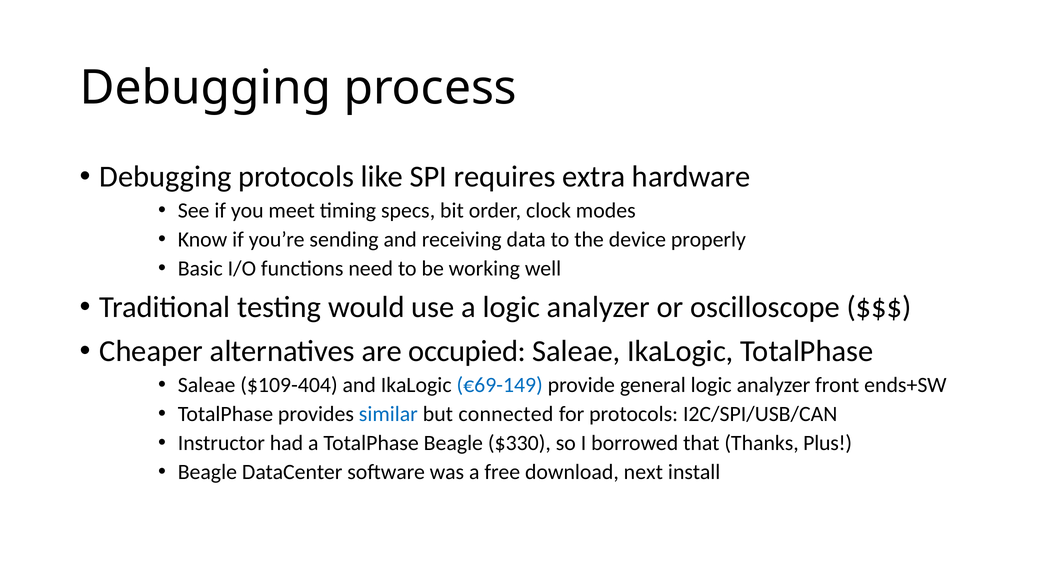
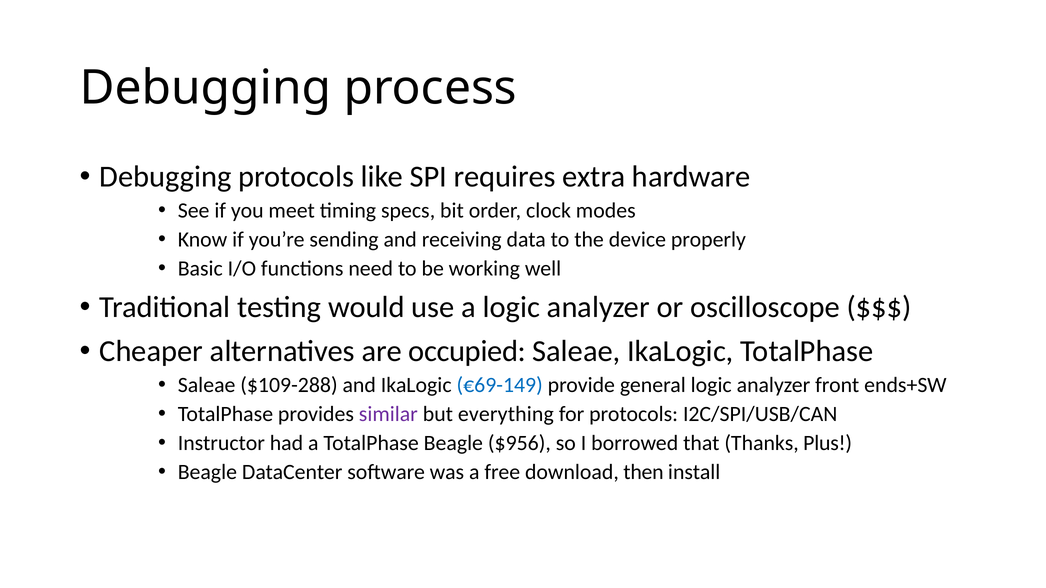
$109-404: $109-404 -> $109-288 (289, 385)
similar colour: blue -> purple (388, 414)
connected: connected -> everything (506, 414)
$330: $330 -> $956 (519, 443)
next: next -> then (644, 472)
